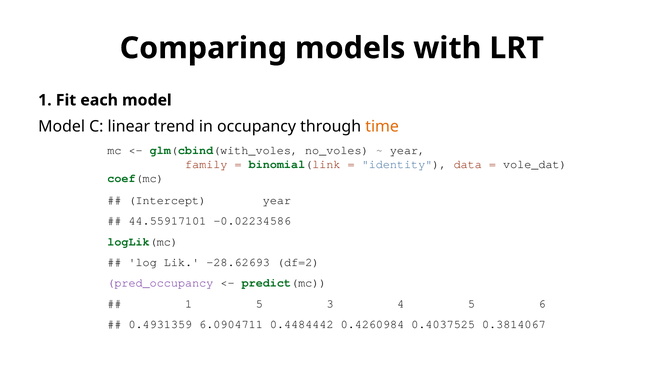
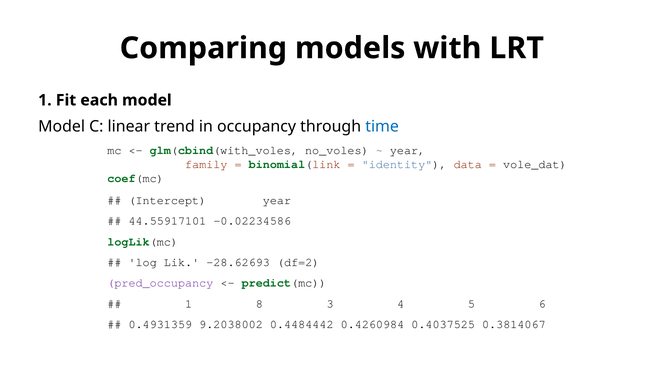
time colour: orange -> blue (382, 127)
1 5: 5 -> 8 (259, 304)
6.0904711: 6.0904711 -> 9.2038002 (231, 325)
